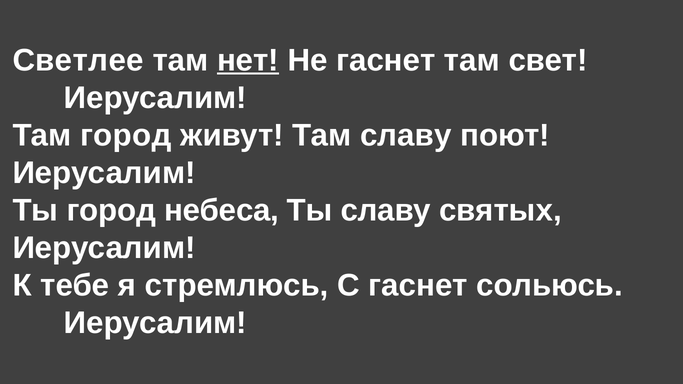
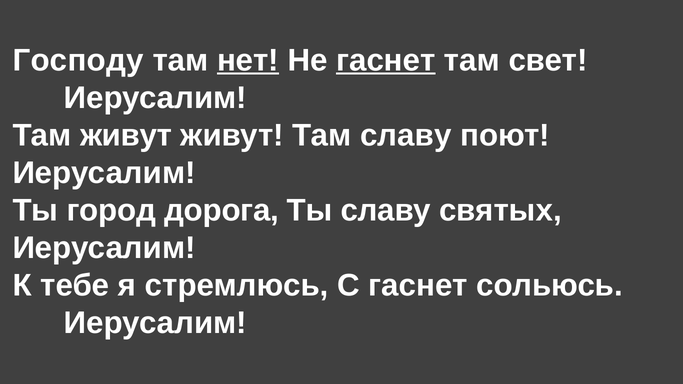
Светлее: Светлее -> Господу (78, 60)
гаснет underline: none -> present (386, 60)
Там город: город -> живут (126, 135)
небеса: небеса -> дорога (222, 210)
